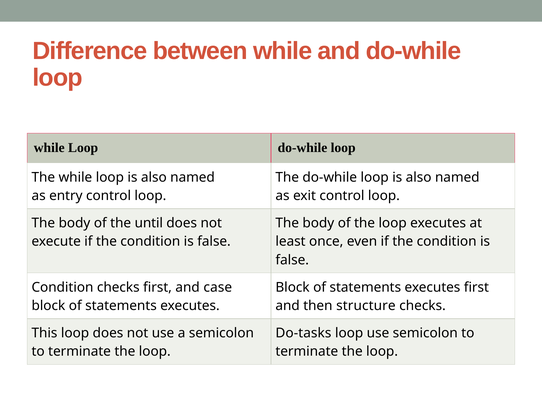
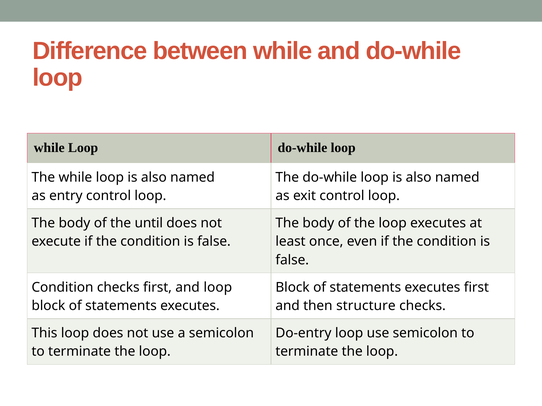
and case: case -> loop (218, 288)
Do-tasks: Do-tasks -> Do-entry (303, 333)
